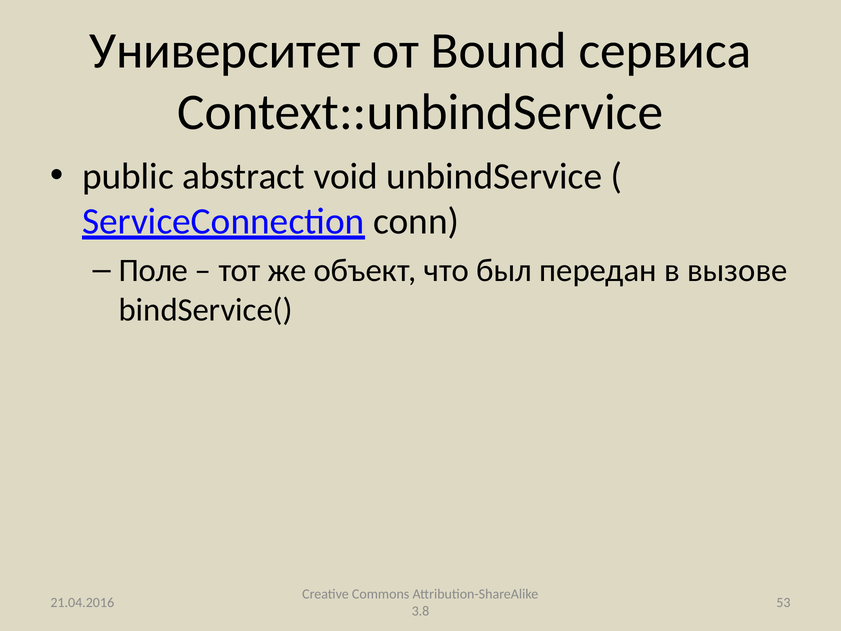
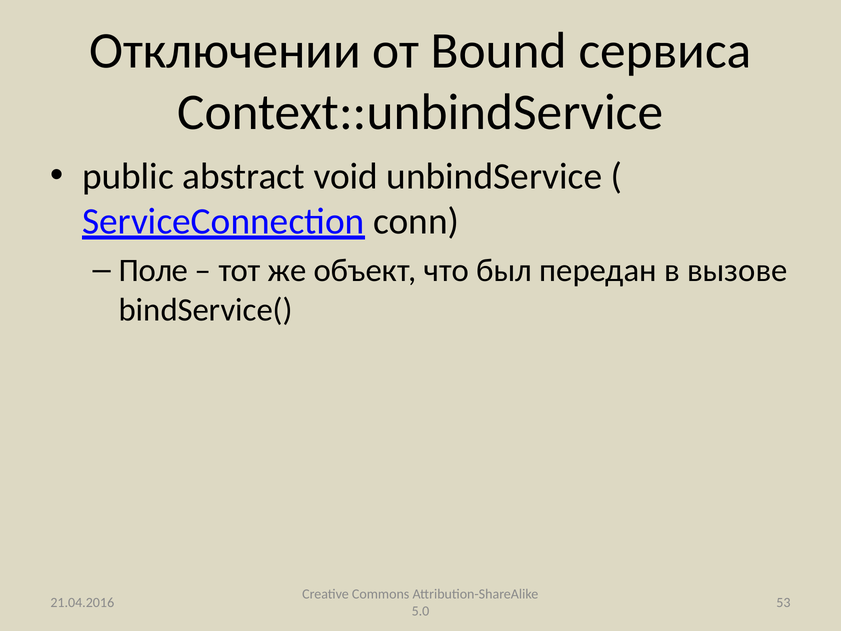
Университет: Университет -> Отключении (225, 51)
3.8: 3.8 -> 5.0 (420, 611)
